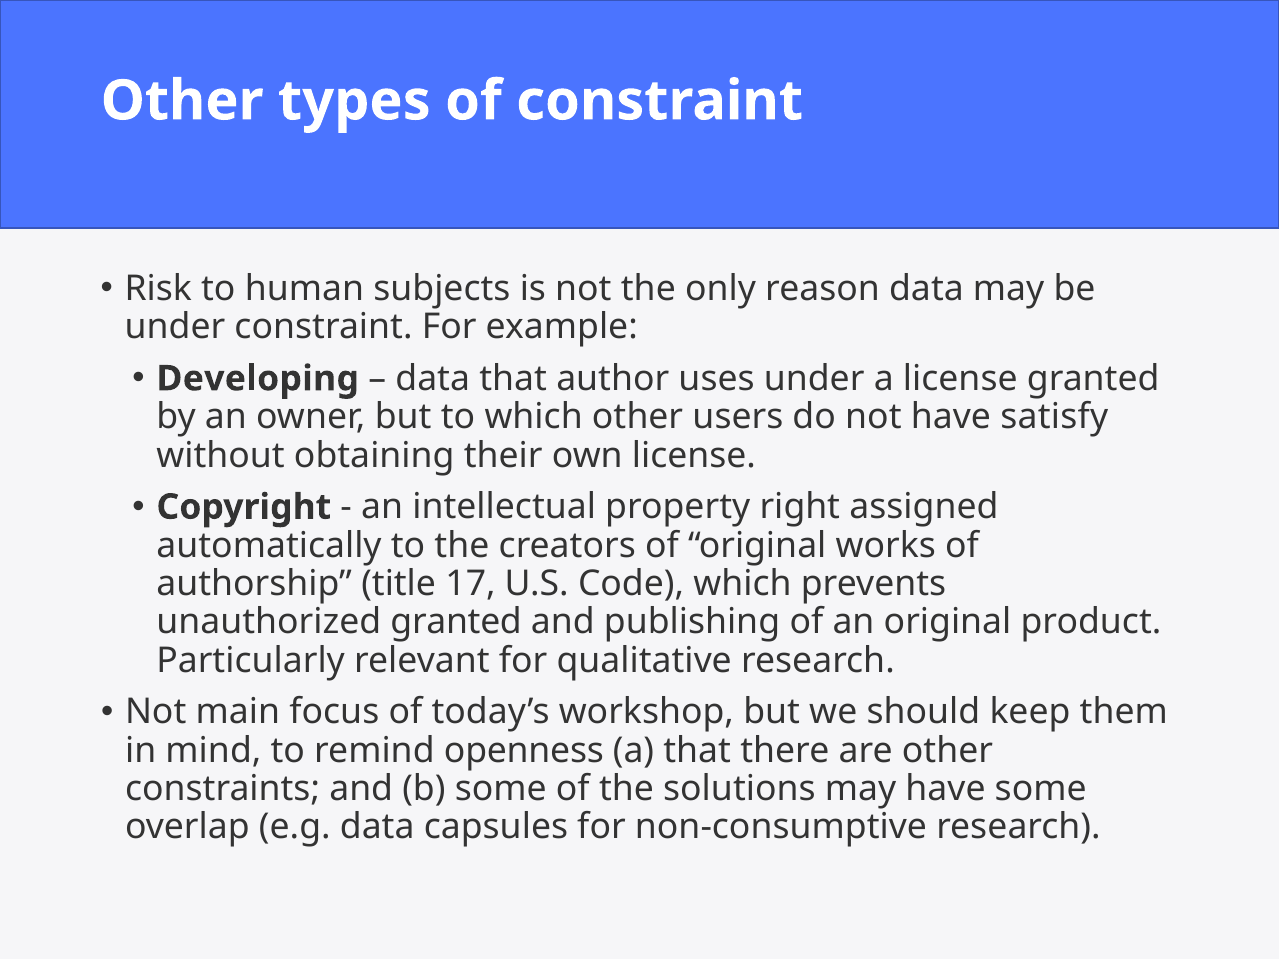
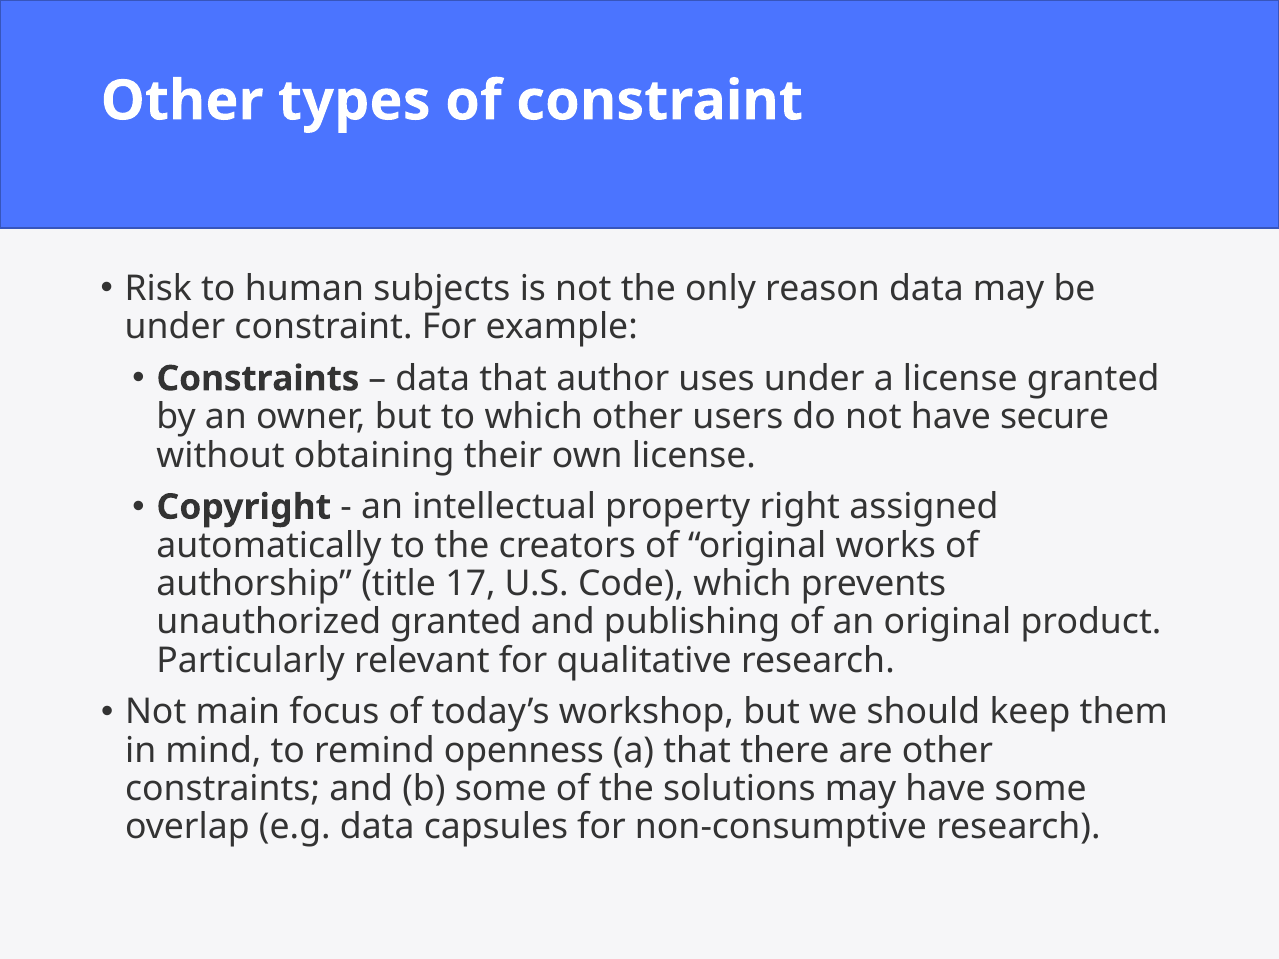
Developing: Developing -> Constraints (258, 379)
satisfy: satisfy -> secure (1055, 417)
